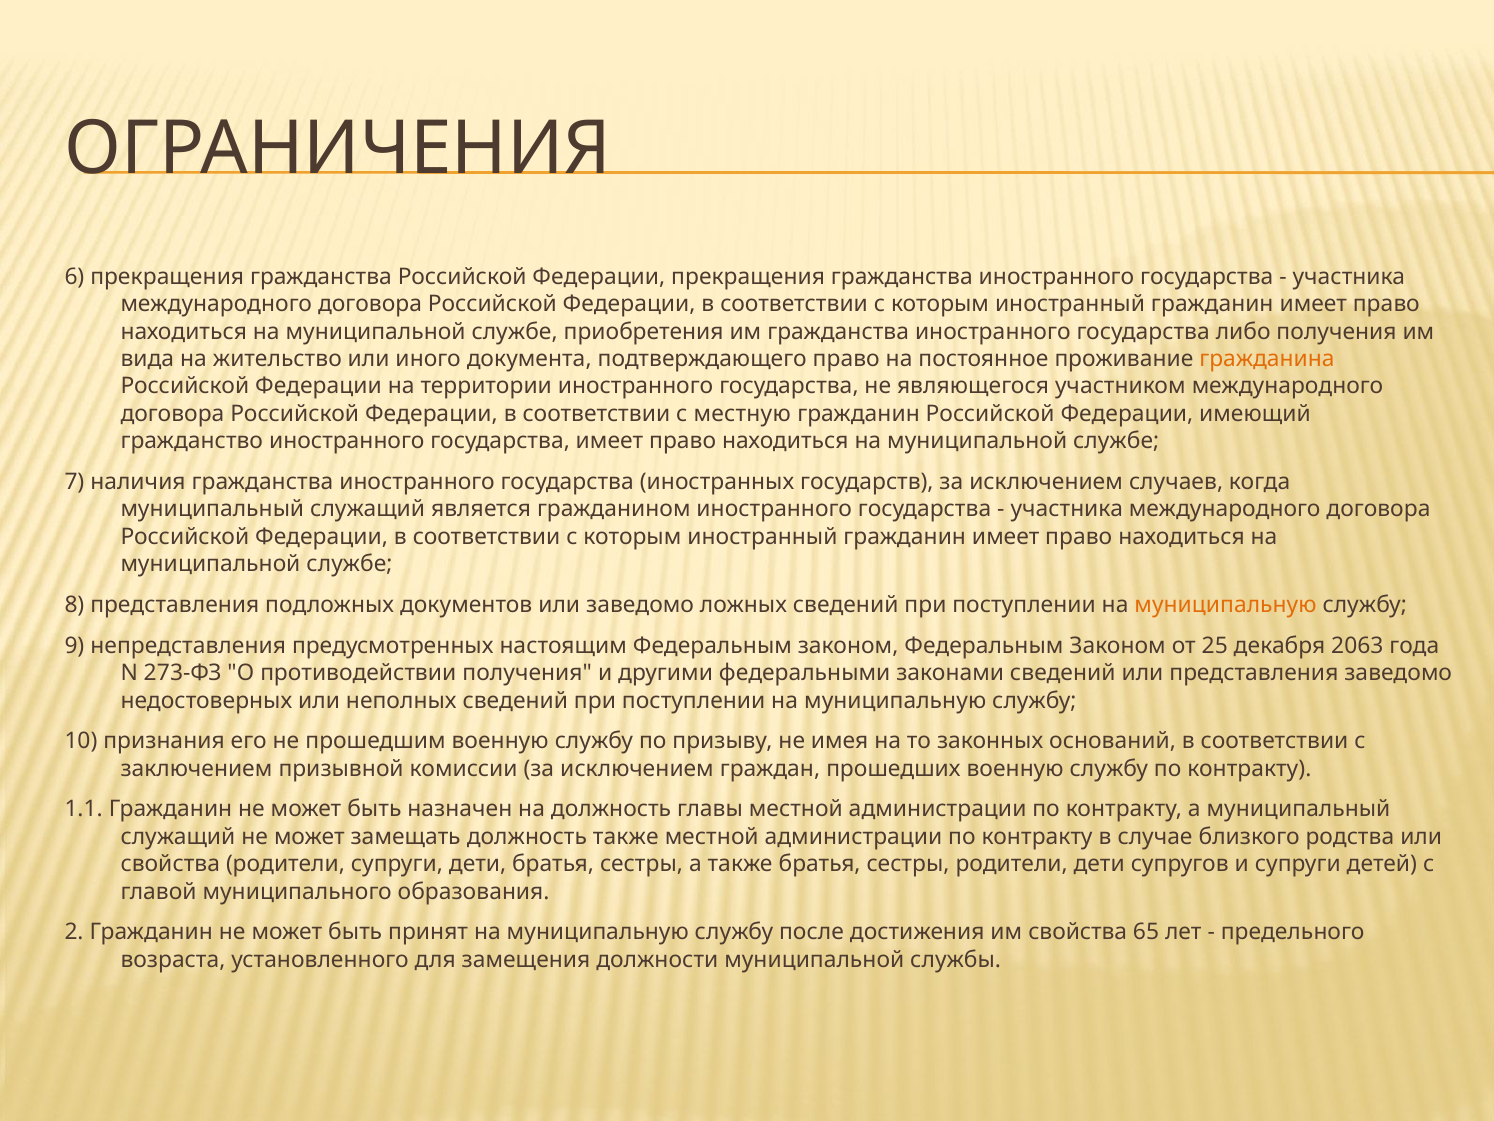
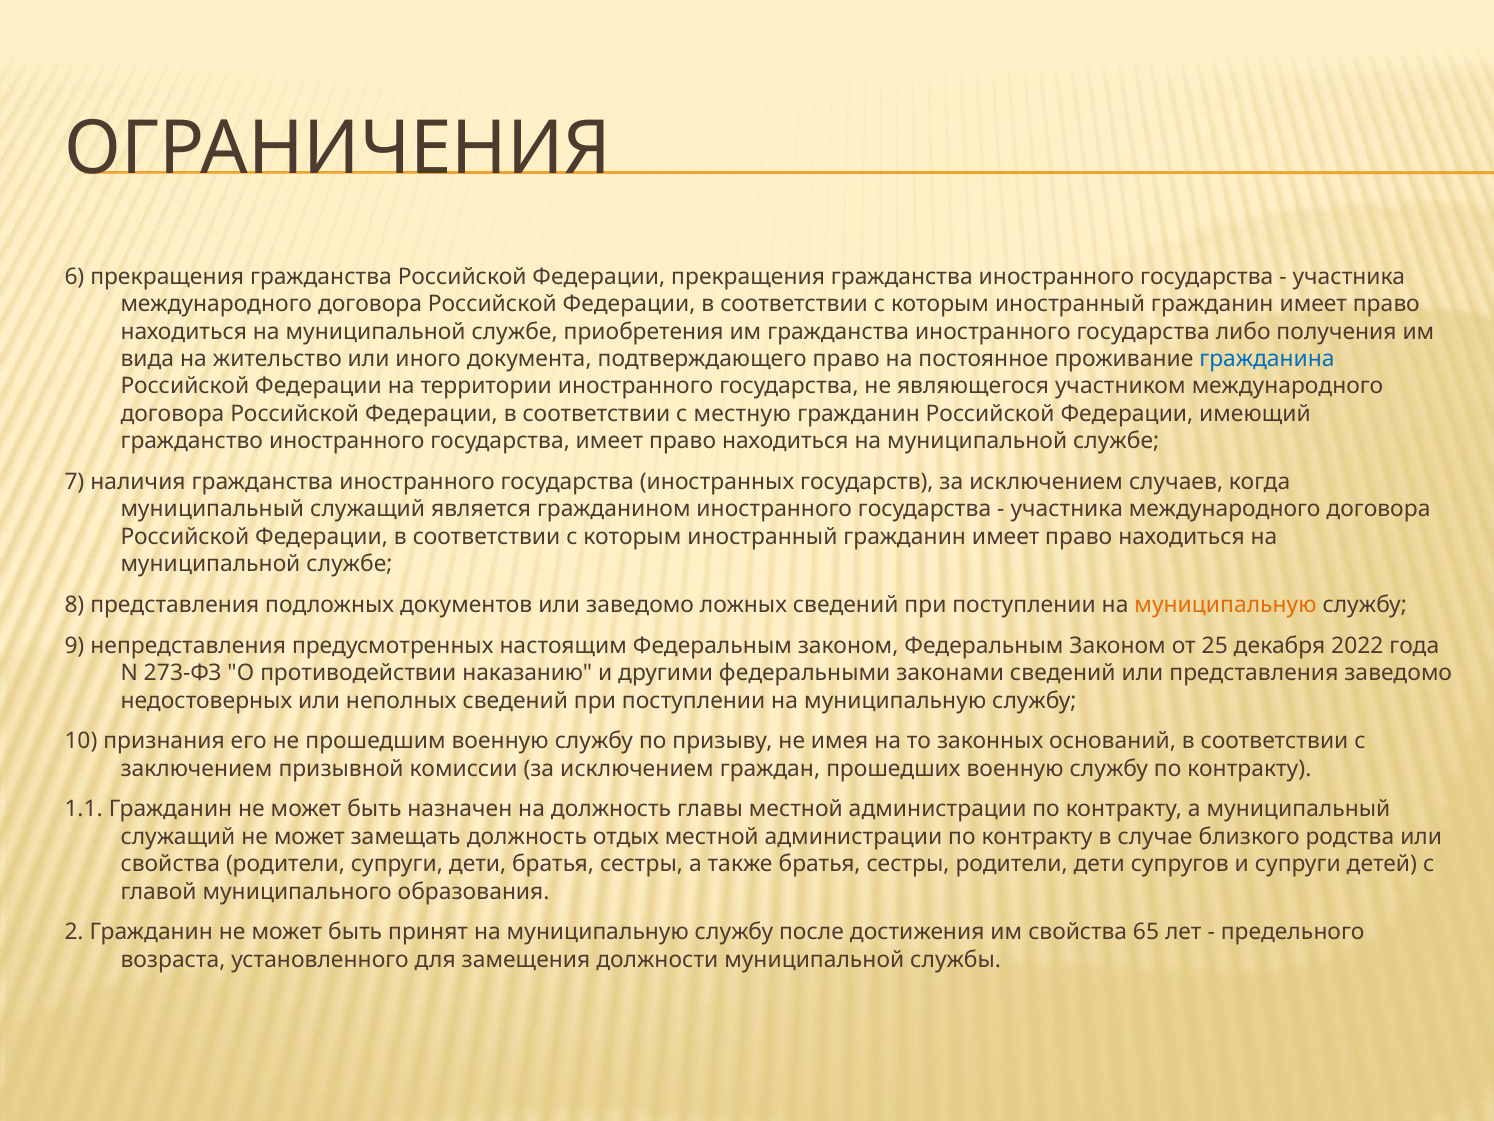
гражданина colour: orange -> blue (1267, 359)
2063: 2063 -> 2022 (1357, 645)
противодействии получения: получения -> наказанию (527, 673)
должность также: также -> отдых (626, 836)
